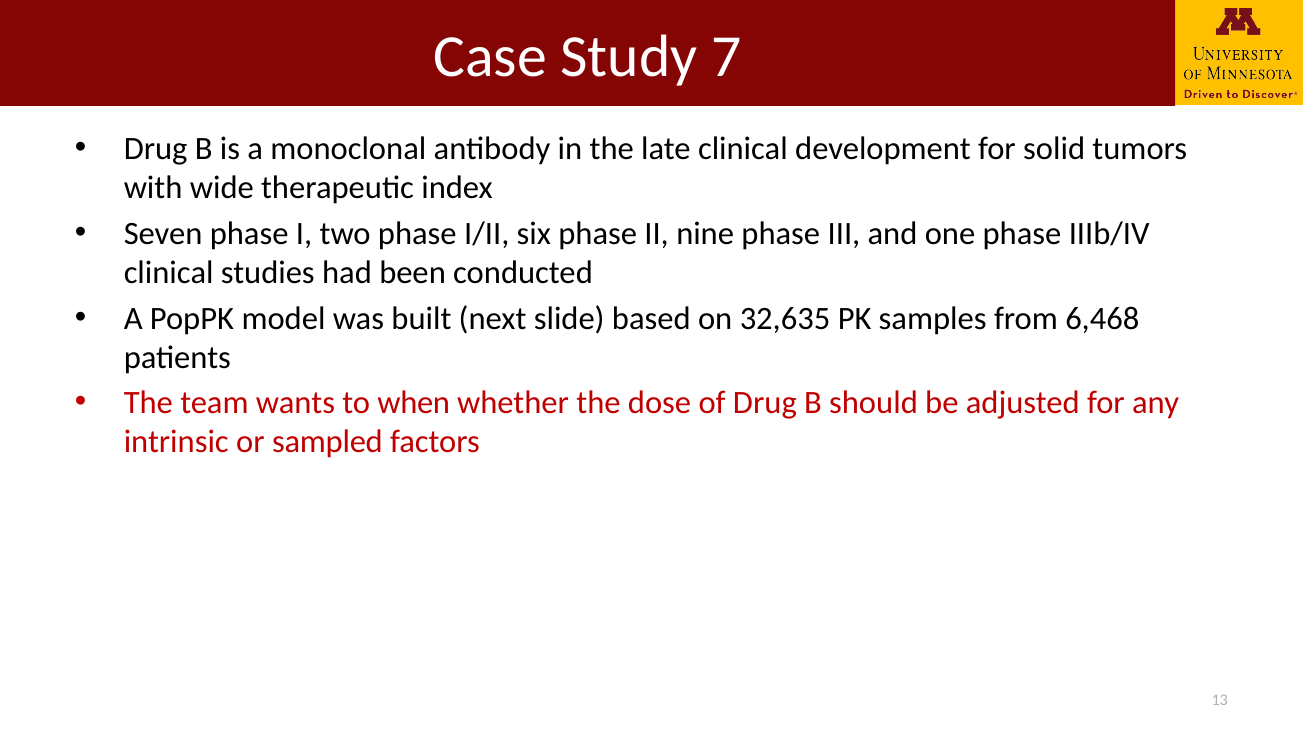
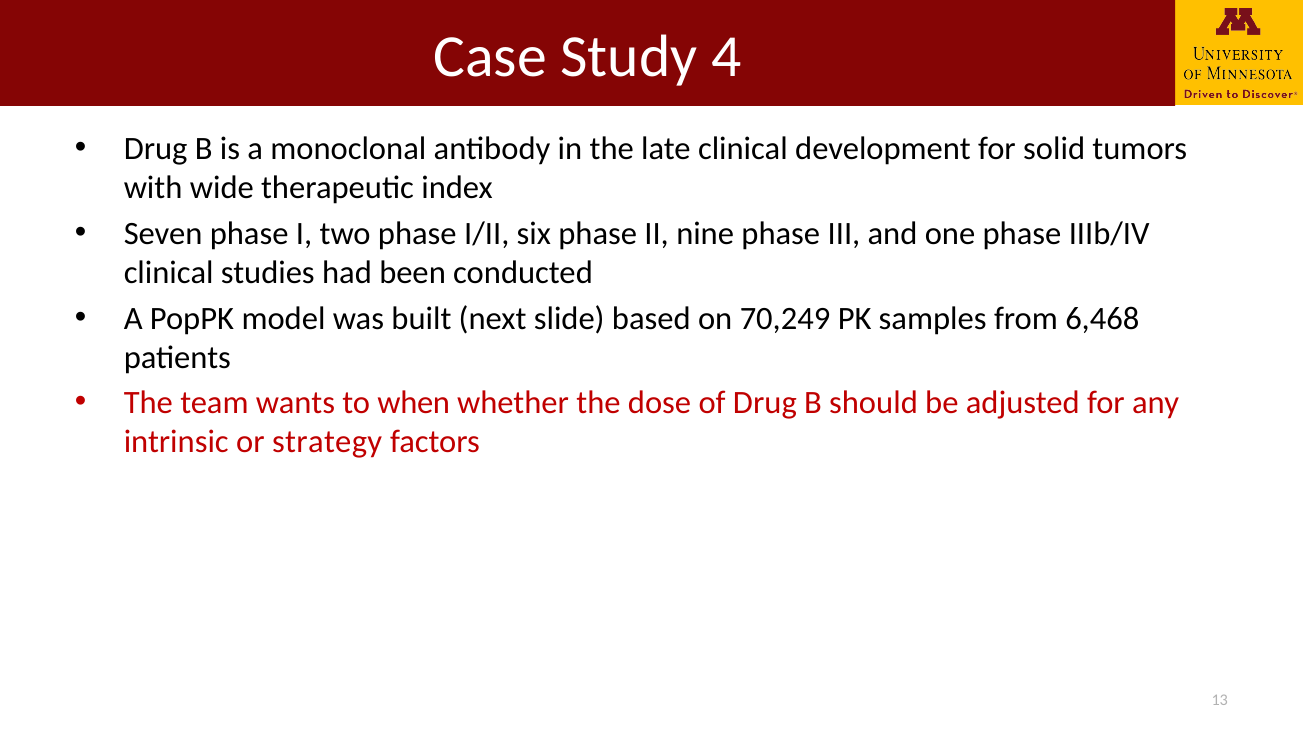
7: 7 -> 4 (726, 57)
32,635: 32,635 -> 70,249 (785, 318)
sampled: sampled -> strategy (327, 442)
